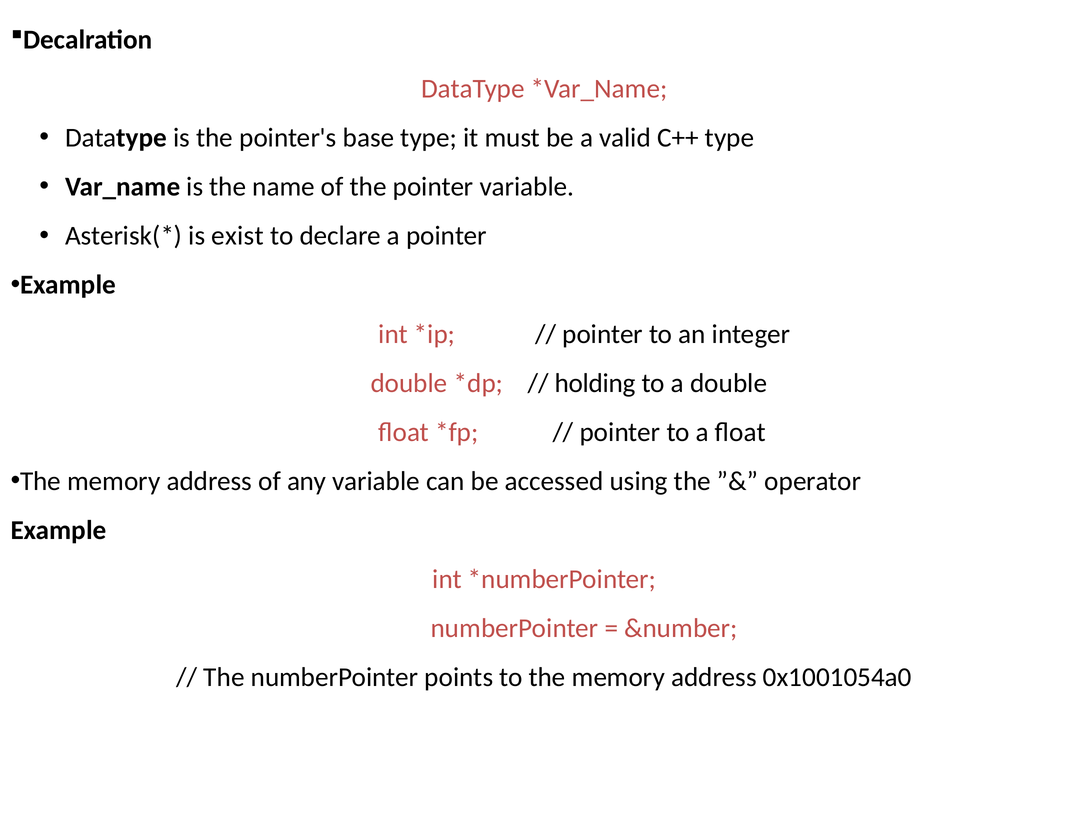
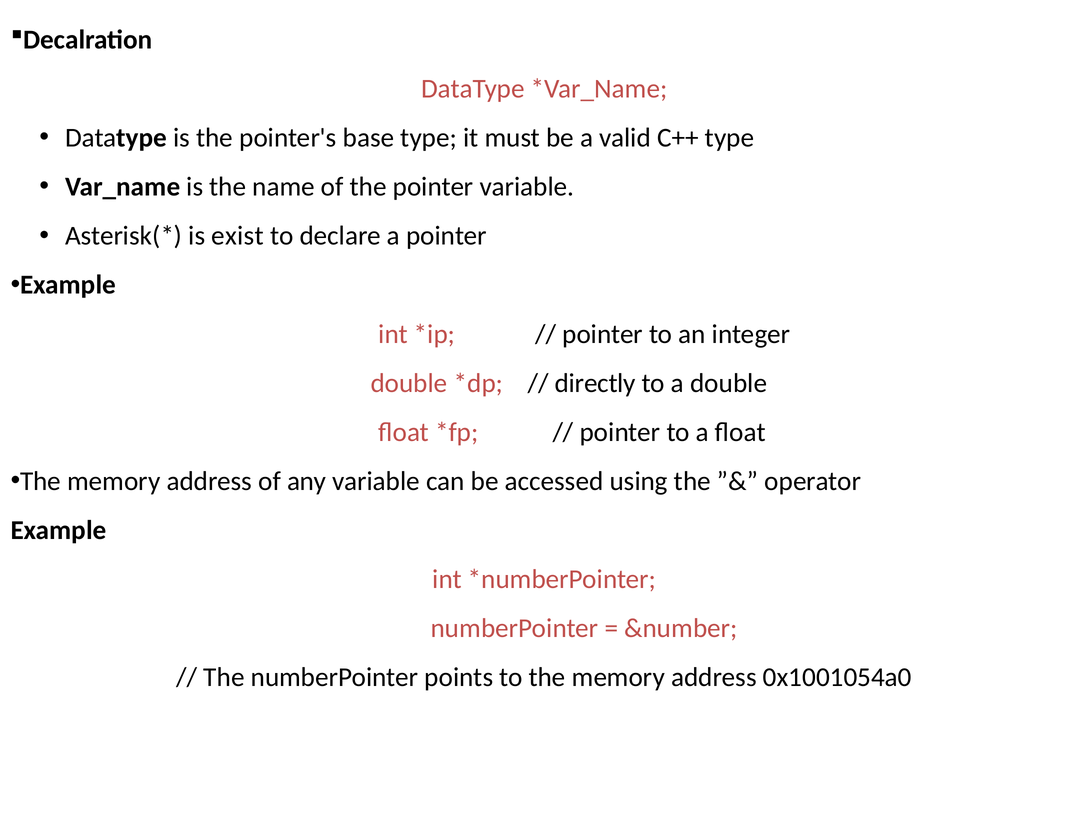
holding: holding -> directly (595, 383)
